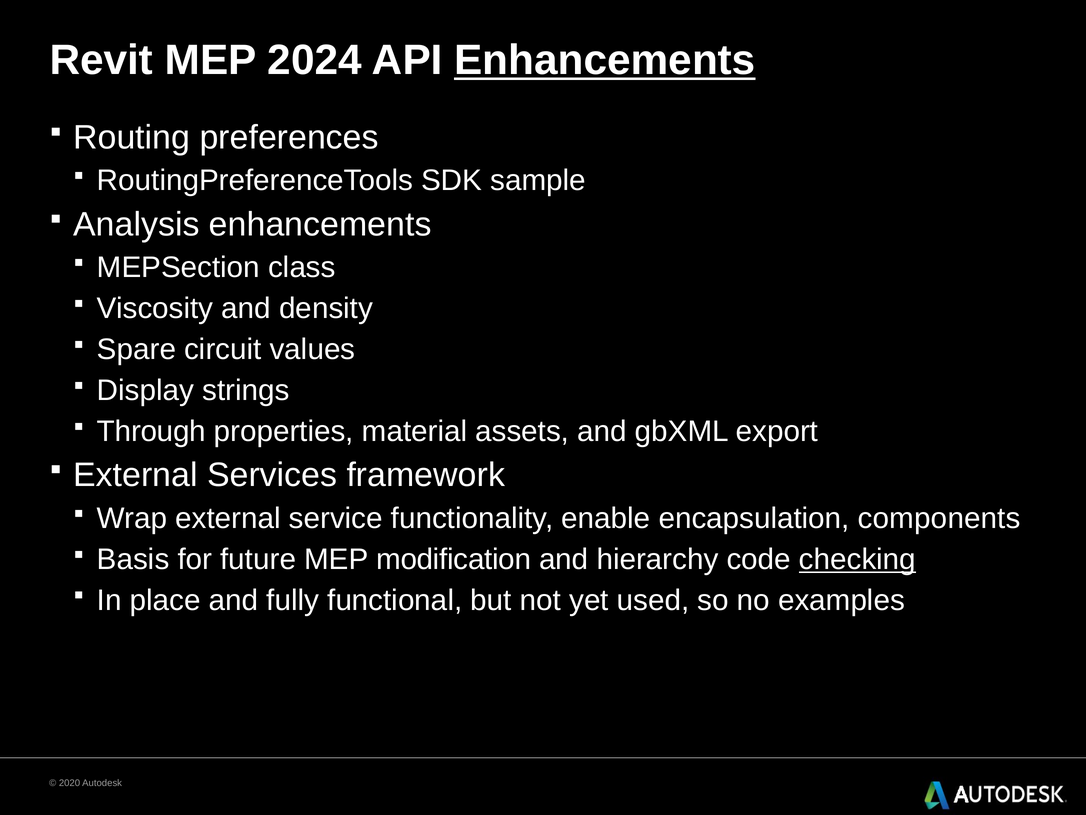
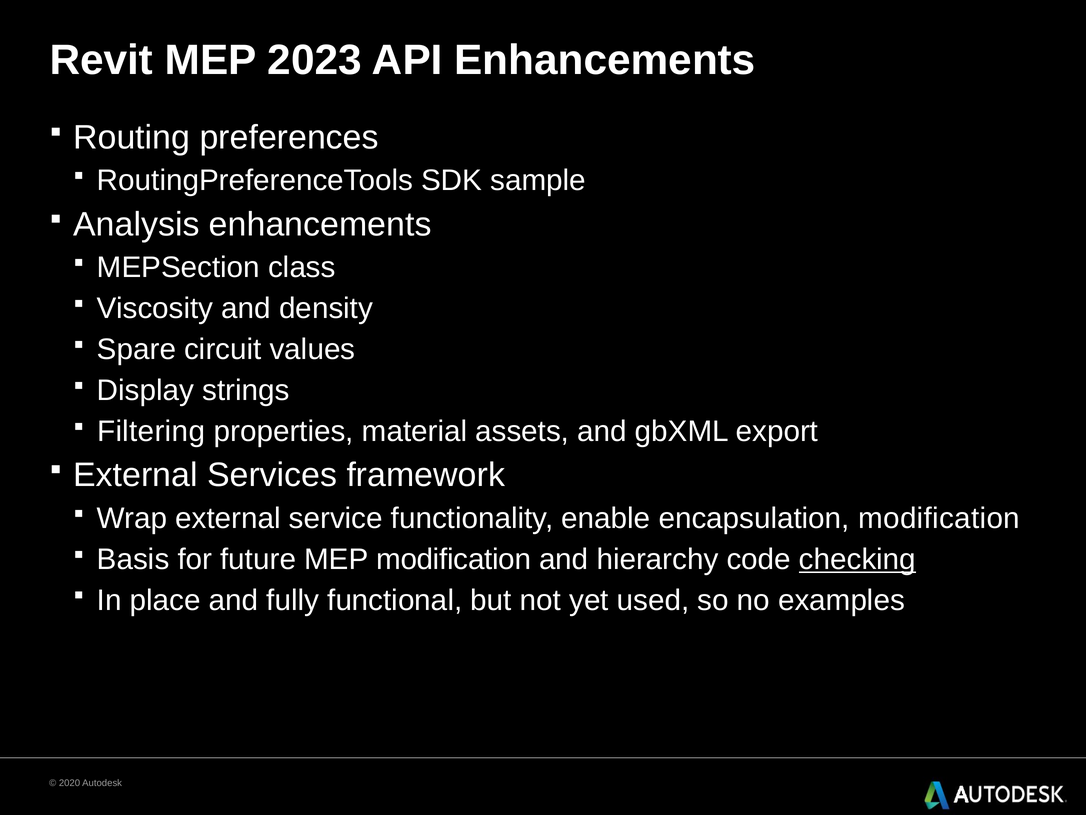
2024: 2024 -> 2023 (315, 60)
Enhancements underline: present -> none (605, 60)
Through: Through -> Filtering (151, 431)
encapsulation components: components -> modification (939, 518)
